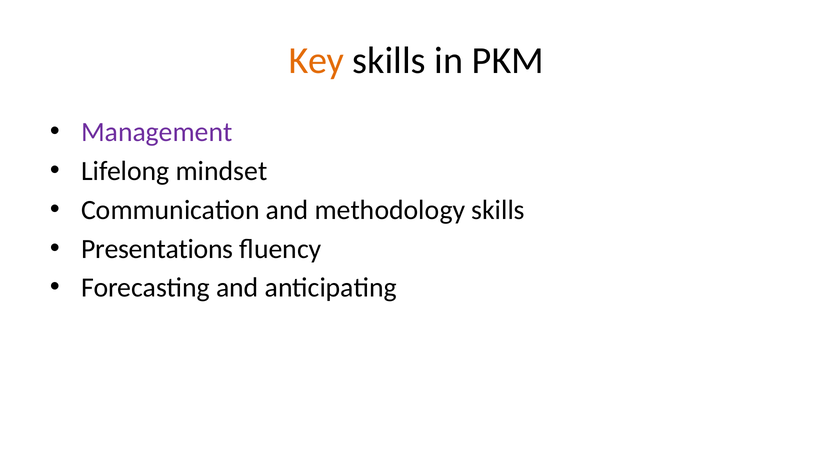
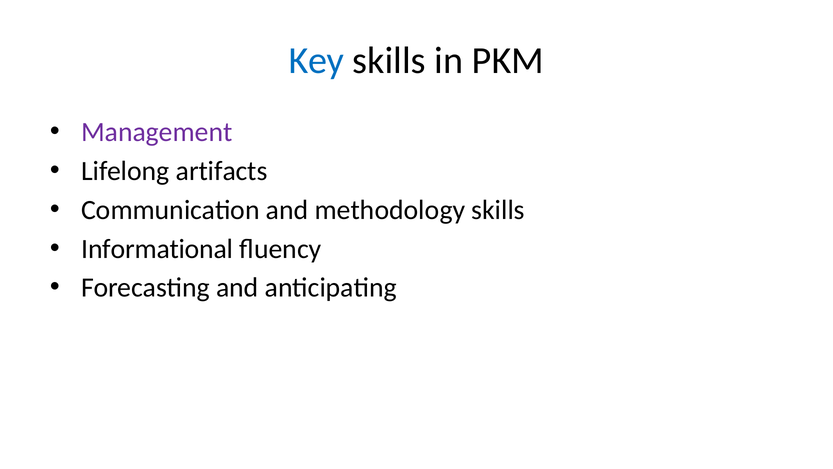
Key colour: orange -> blue (316, 60)
mindset: mindset -> artifacts (222, 171)
Presentations: Presentations -> Informational (157, 249)
